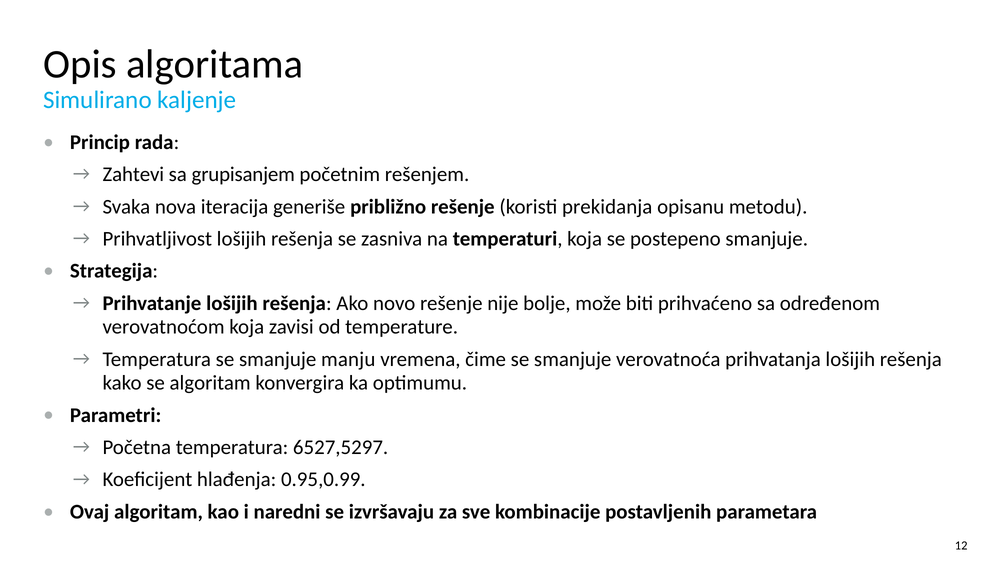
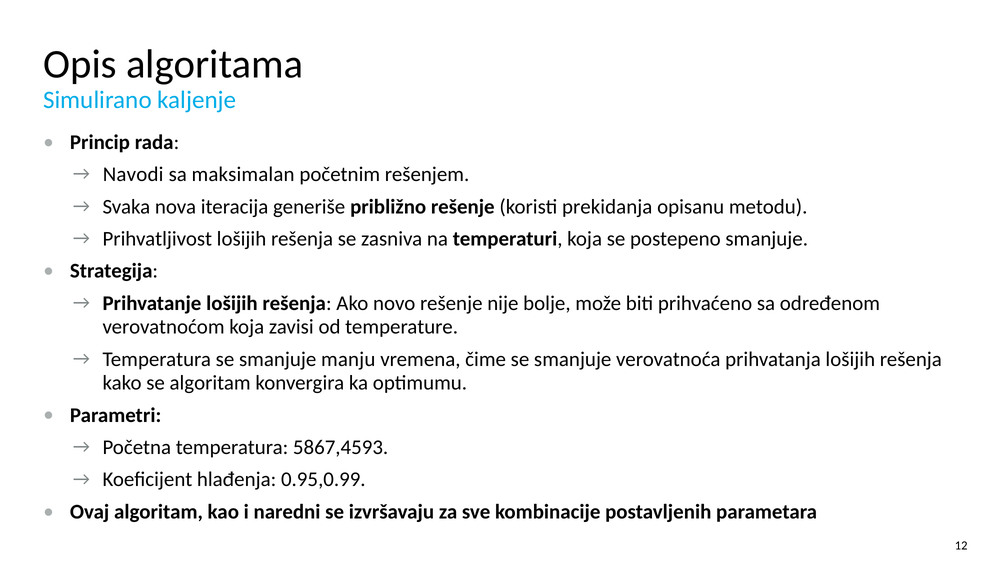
Zahtevi: Zahtevi -> Navodi (133, 175)
grupisanjem: grupisanjem -> maksimalan (243, 175)
6527,5297: 6527,5297 -> 5867,4593 (341, 448)
